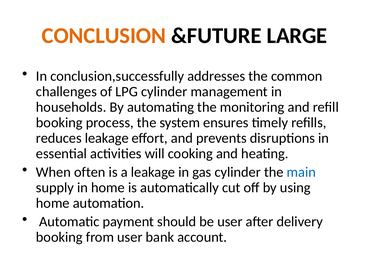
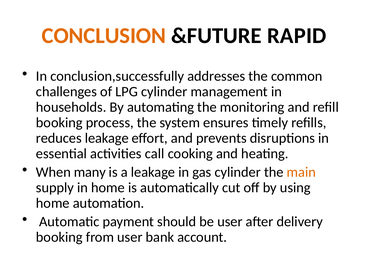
LARGE: LARGE -> RAPID (297, 36)
will: will -> call (155, 154)
often: often -> many (90, 172)
main colour: blue -> orange (301, 172)
